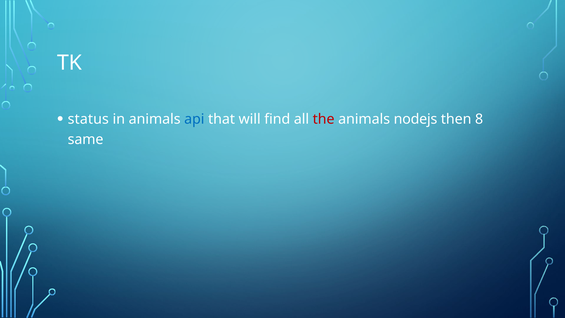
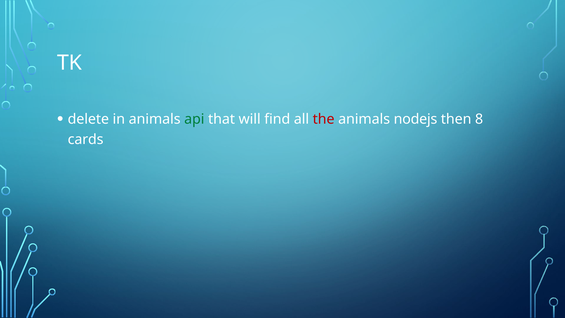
status: status -> delete (88, 119)
api colour: blue -> green (194, 119)
same: same -> cards (86, 140)
